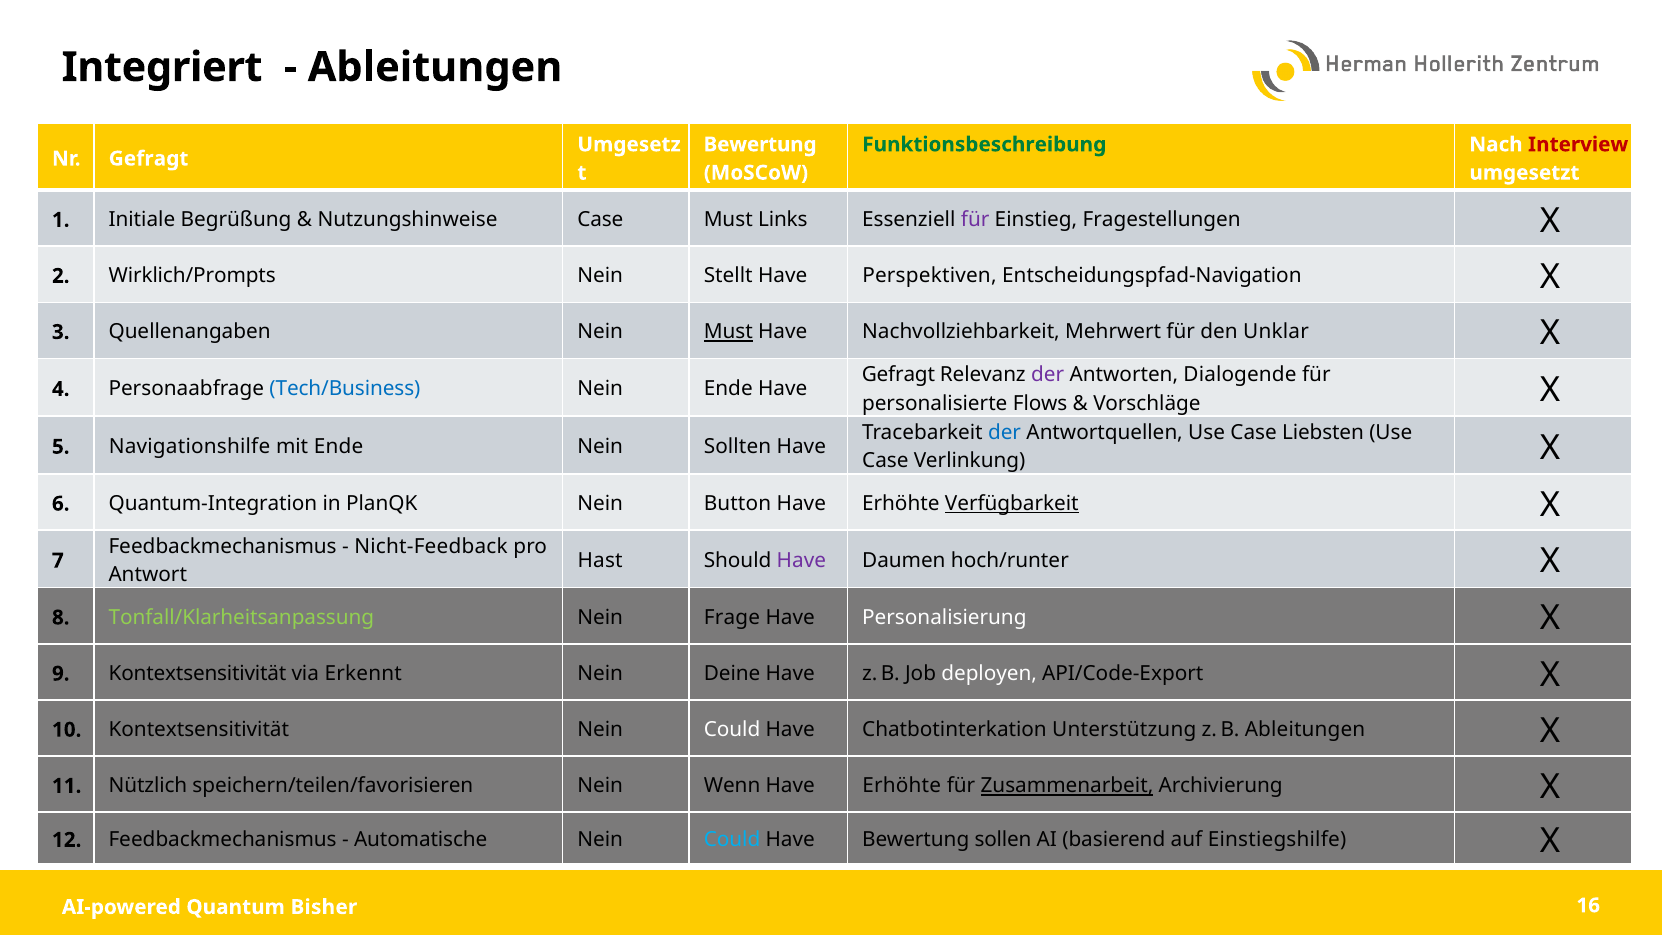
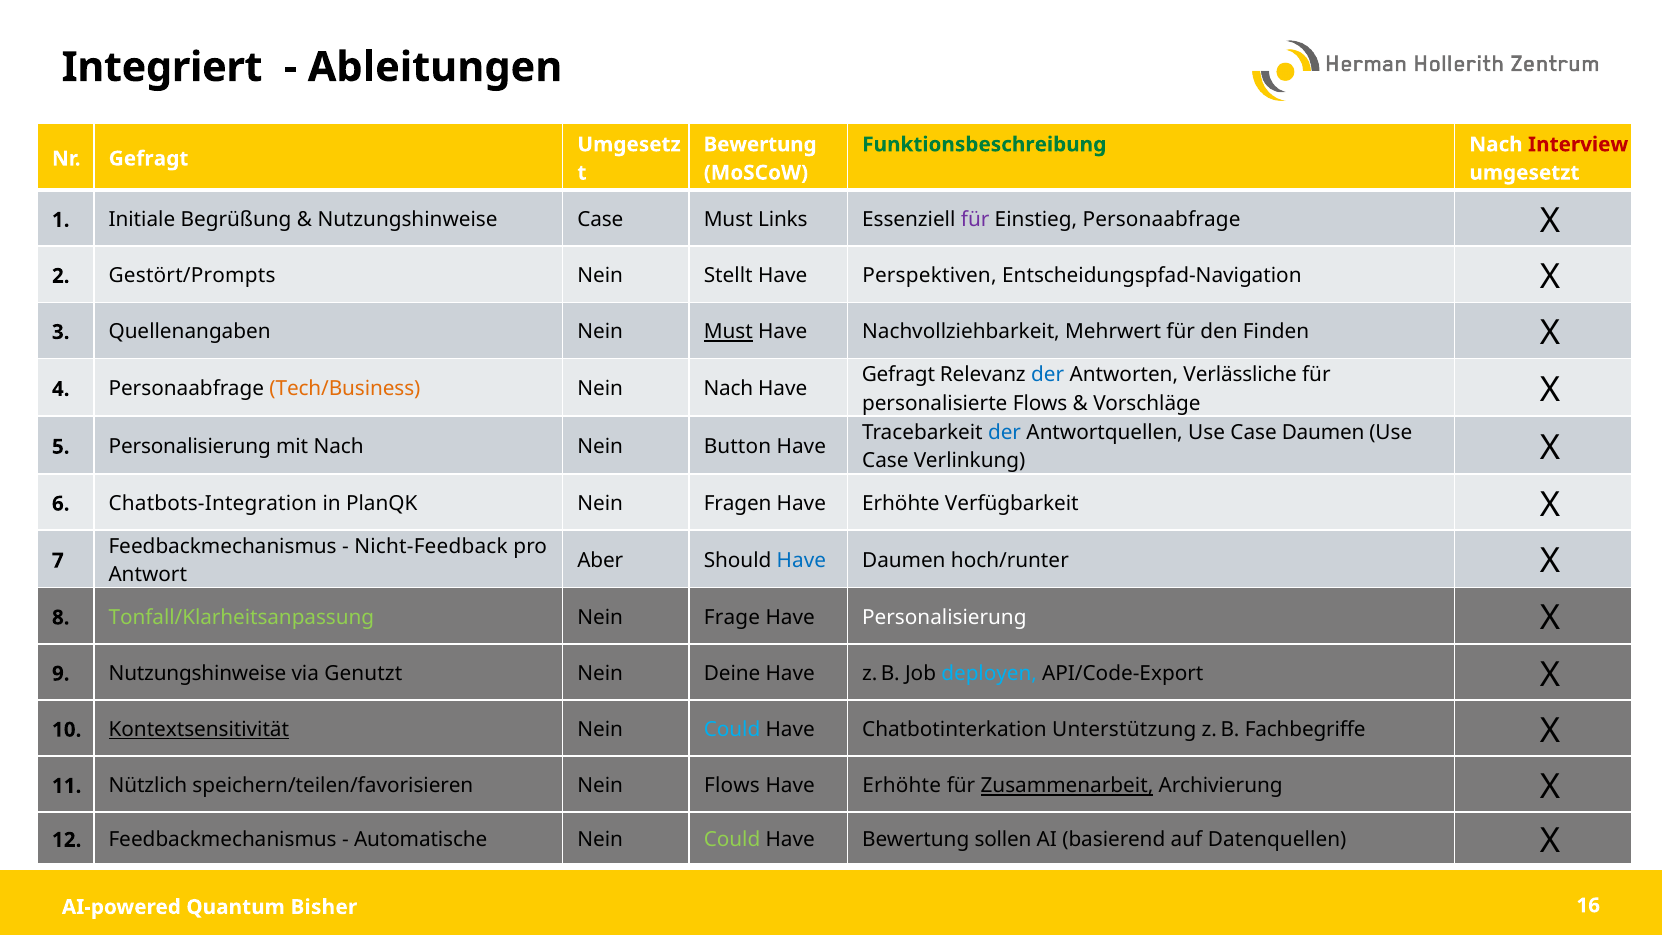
Einstieg Fragestellungen: Fragestellungen -> Personaabfrage (1162, 220)
Wirklich/Prompts: Wirklich/Prompts -> Gestört/Prompts (192, 276)
Unklar: Unklar -> Finden (1276, 332)
der colour: purple -> blue (1048, 375)
Dialogende: Dialogende -> Verlässliche (1240, 375)
Tech/Business colour: blue -> orange (345, 389)
Nein Ende: Ende -> Nach (728, 389)
Case Liebsten: Liebsten -> Daumen (1323, 433)
5 Navigationshilfe: Navigationshilfe -> Personalisierung (190, 447)
mit Ende: Ende -> Nach (339, 447)
Sollten: Sollten -> Button (737, 447)
Quantum-Integration: Quantum-Integration -> Chatbots-Integration (213, 504)
Button: Button -> Fragen (738, 504)
Verfügbarkeit underline: present -> none (1012, 504)
Hast: Hast -> Aber (600, 561)
Have colour: purple -> blue (801, 561)
9 Kontextsensitivität: Kontextsensitivität -> Nutzungshinweise (197, 674)
Erkennt: Erkennt -> Genutzt (363, 674)
deployen colour: white -> light blue (989, 674)
Kontextsensitivität underline: none -> present (199, 730)
Could colour: white -> light blue (732, 730)
B Ableitungen: Ableitungen -> Fachbegriffe (1305, 730)
Nein Wenn: Wenn -> Flows (732, 786)
Could colour: light blue -> light green (732, 840)
Einstiegshilfe: Einstiegshilfe -> Datenquellen (1277, 840)
